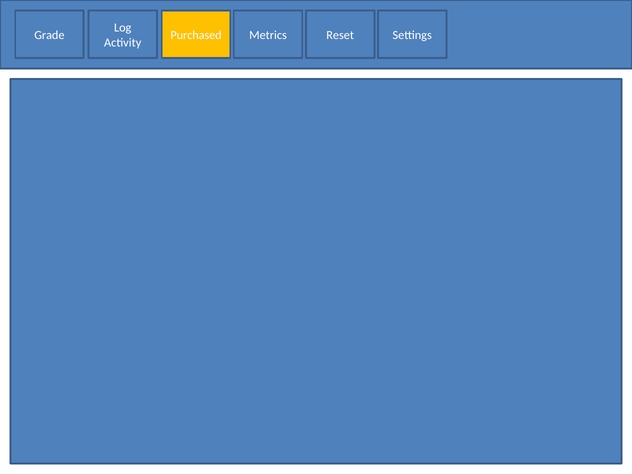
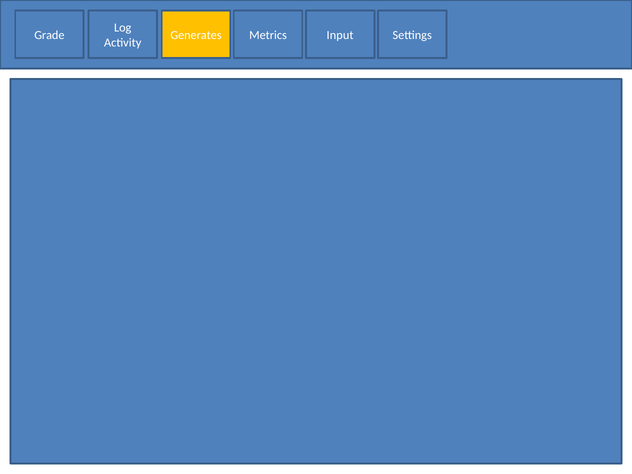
Purchased: Purchased -> Generates (196, 35)
Reset: Reset -> Input (340, 35)
